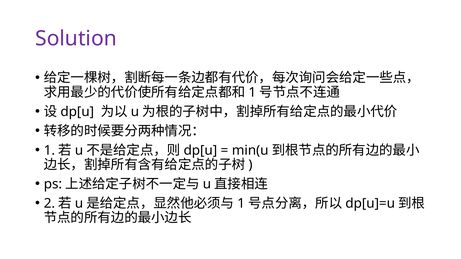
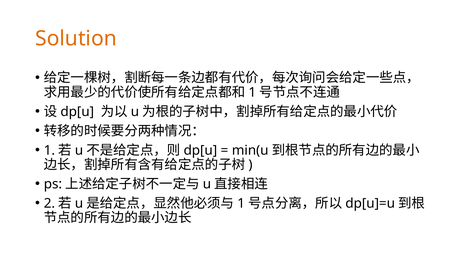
Solution colour: purple -> orange (76, 39)
